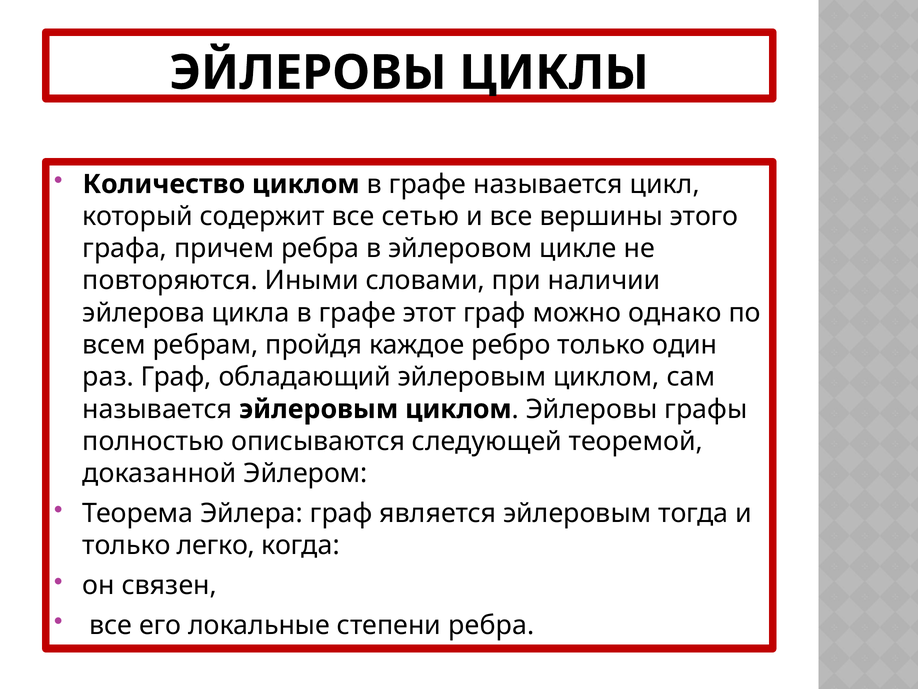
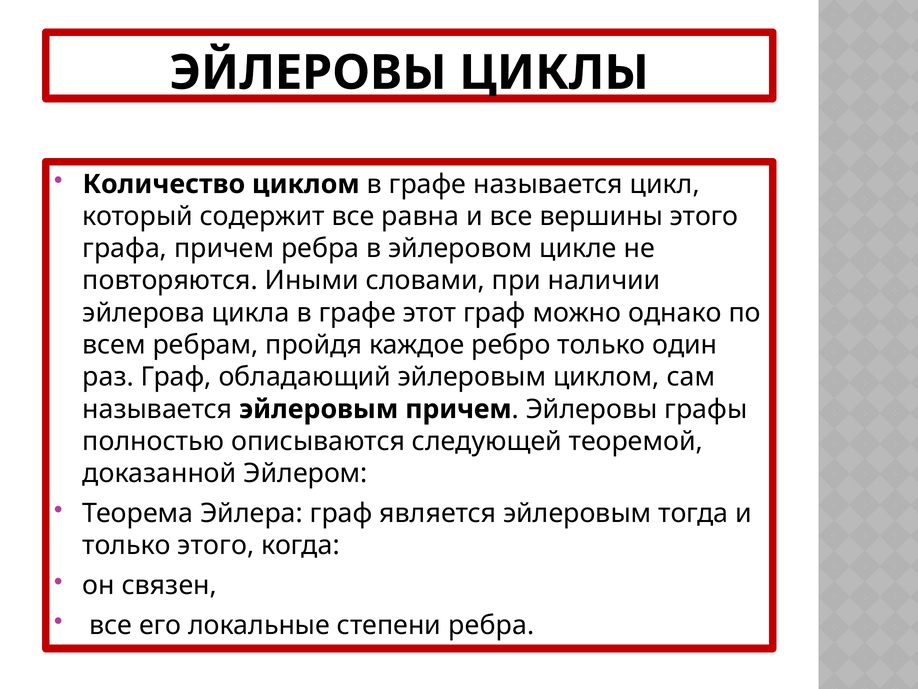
сетью: сетью -> равна (420, 216)
называется эйлеровым циклом: циклом -> причем (458, 409)
только легко: легко -> этого (216, 545)
